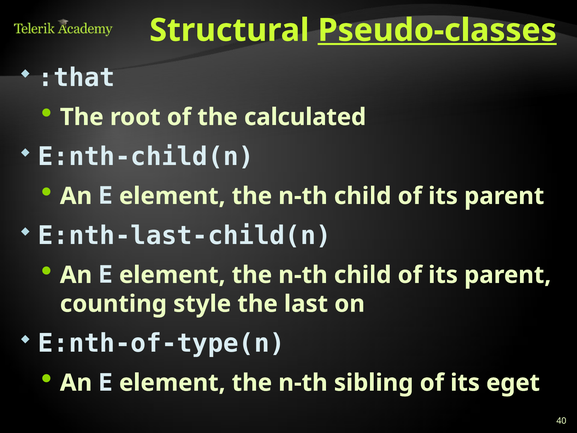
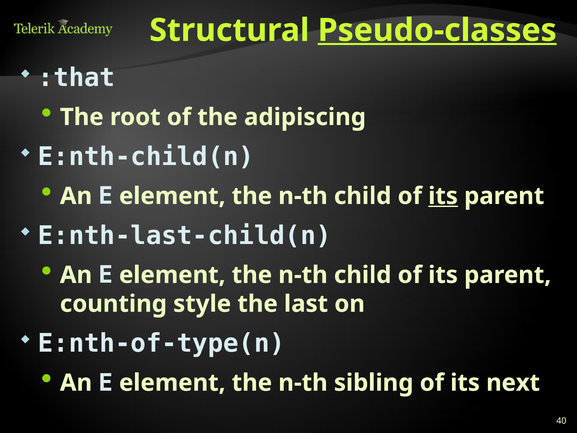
calculated: calculated -> adipiscing (305, 117)
its underline: none -> present (443, 196)
eget: eget -> next (513, 383)
